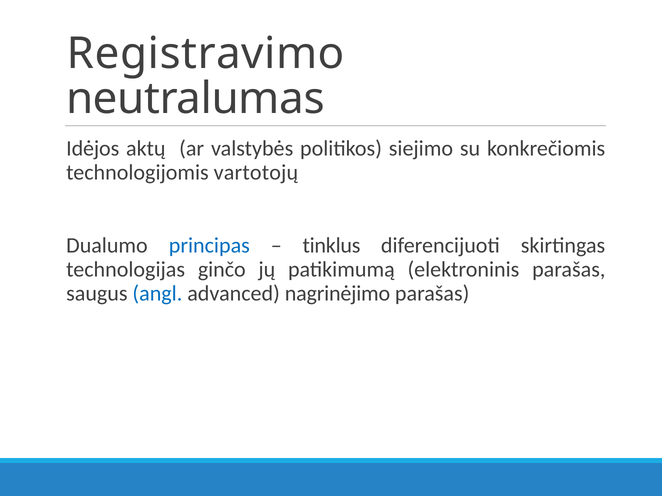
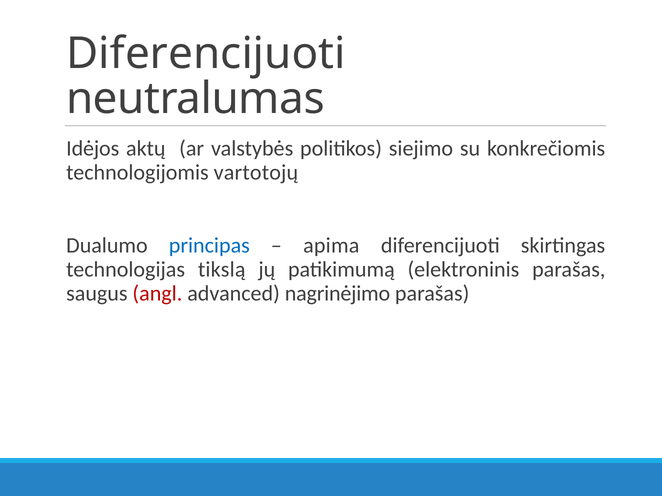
Registravimo: Registravimo -> Diferencijuoti (206, 54)
tinklus: tinklus -> apima (331, 246)
ginčo: ginčo -> tikslą (222, 270)
angl colour: blue -> red (157, 294)
